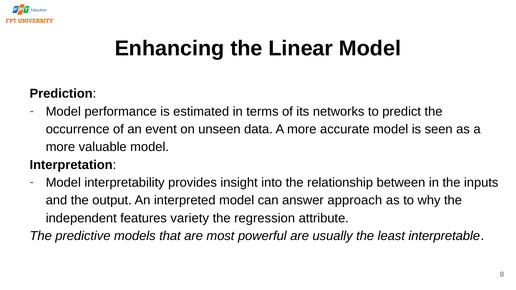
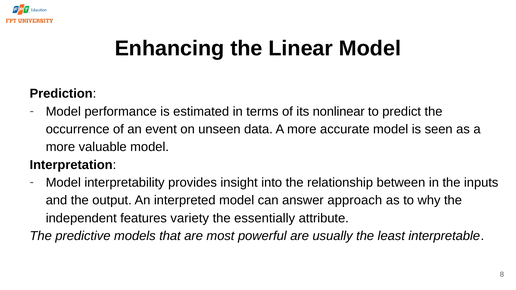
networks: networks -> nonlinear (339, 112)
regression: regression -> essentially (265, 218)
